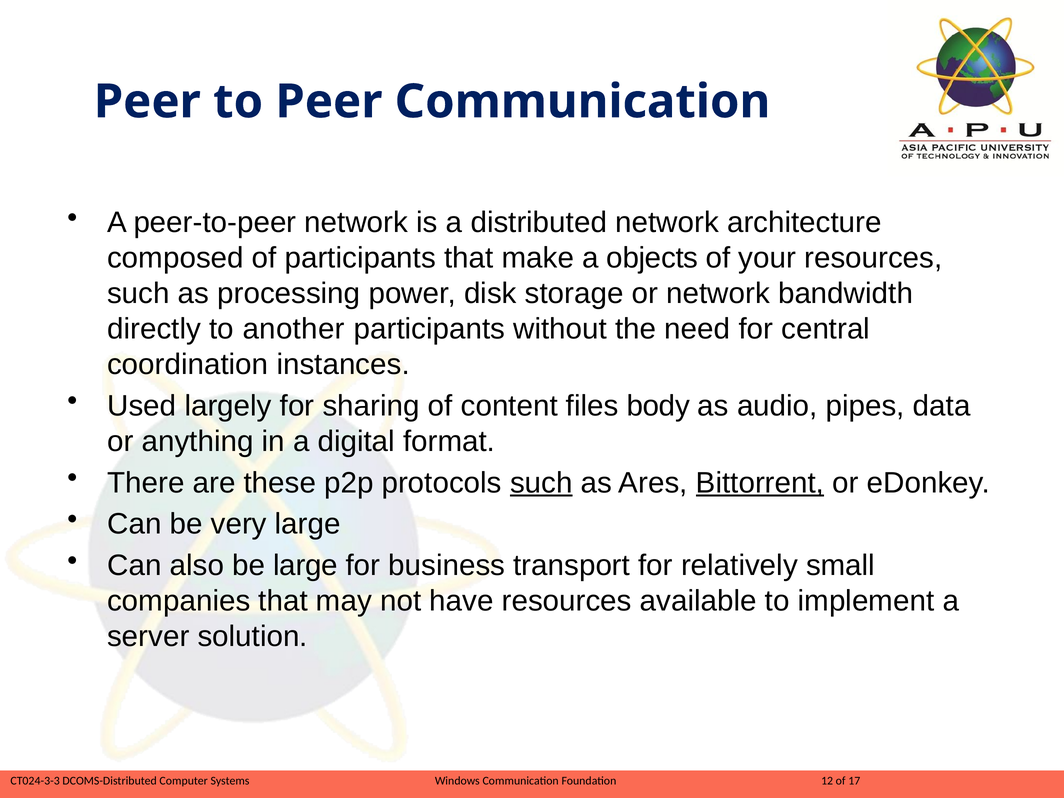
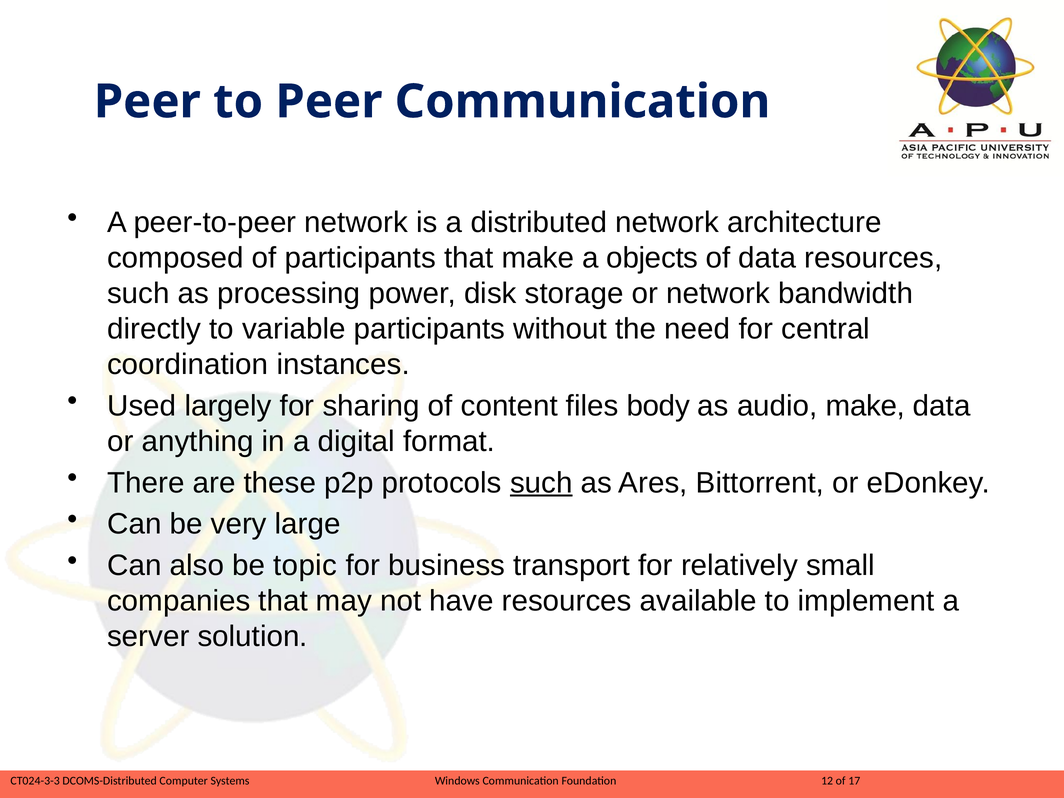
of your: your -> data (767, 258)
another: another -> variable (294, 329)
audio pipes: pipes -> make (865, 406)
Bittorrent underline: present -> none (760, 483)
be large: large -> topic (305, 566)
